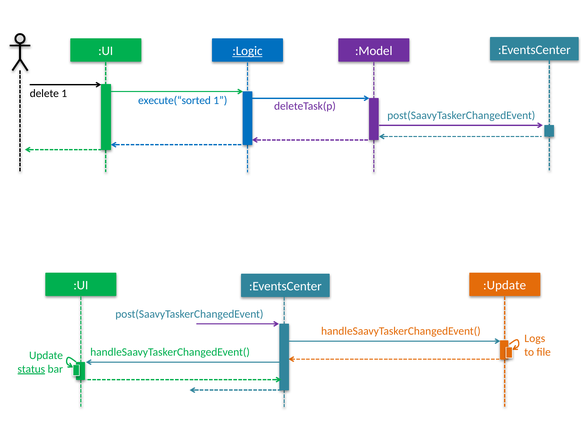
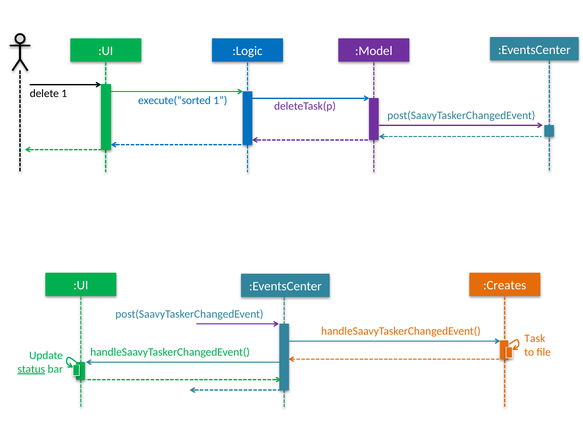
:Logic underline: present -> none (247, 51)
:Update: :Update -> :Creates (505, 285)
Logs: Logs -> Task (535, 338)
